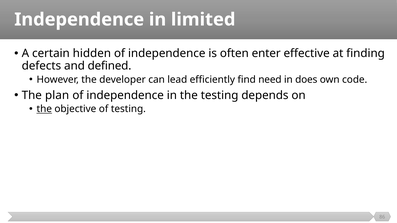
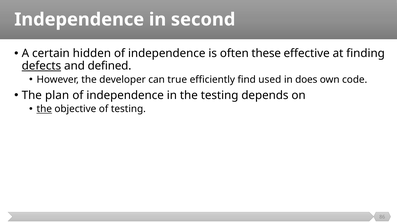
limited: limited -> second (203, 20)
enter: enter -> these (266, 53)
defects underline: none -> present (41, 66)
lead: lead -> true (177, 80)
need: need -> used (270, 80)
